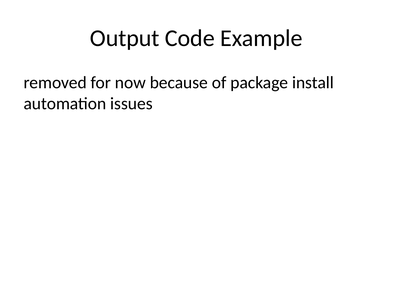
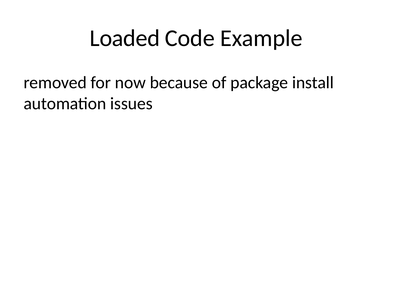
Output: Output -> Loaded (125, 38)
